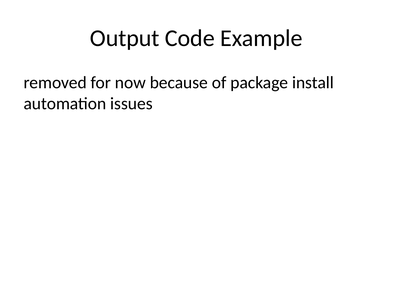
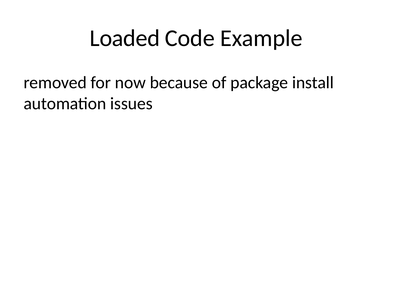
Output: Output -> Loaded (125, 38)
